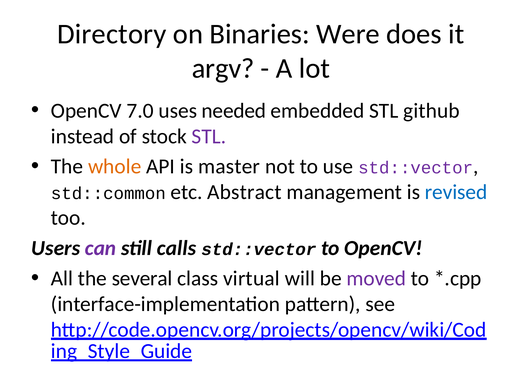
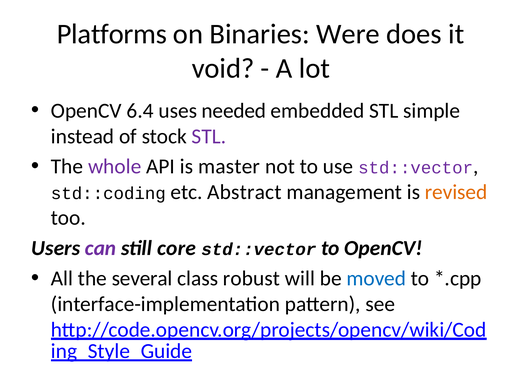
Directory: Directory -> Platforms (112, 34)
argv: argv -> void (223, 69)
7.0: 7.0 -> 6.4 (140, 111)
github: github -> simple (432, 111)
whole colour: orange -> purple (115, 167)
std::common: std::common -> std::coding (108, 194)
revised colour: blue -> orange (456, 192)
calls: calls -> core (177, 248)
virtual: virtual -> robust (252, 279)
moved colour: purple -> blue (376, 279)
